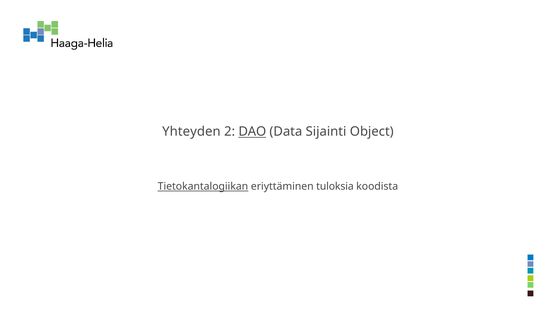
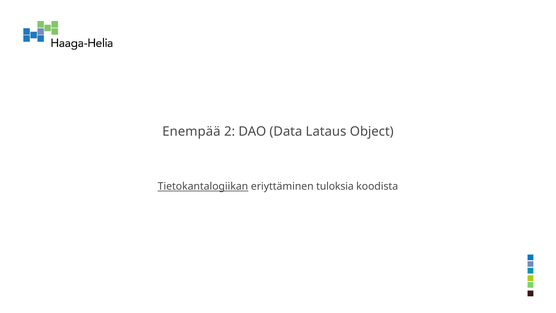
Yhteyden: Yhteyden -> Enempää (191, 132)
DAO underline: present -> none (252, 132)
Sijainti: Sijainti -> Lataus (326, 132)
